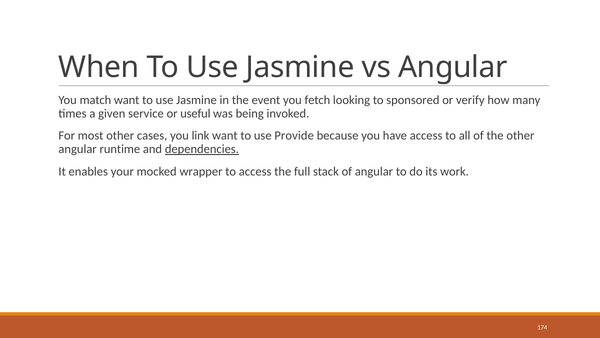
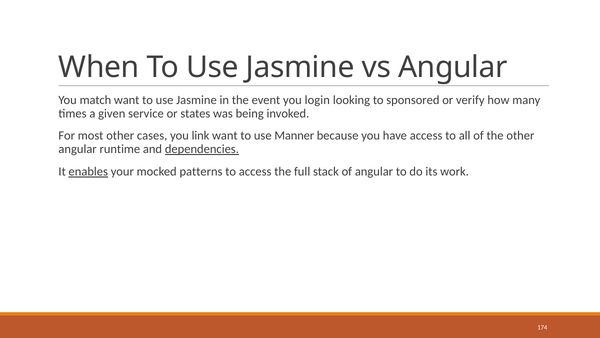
fetch: fetch -> login (317, 100)
useful: useful -> states (195, 113)
Provide: Provide -> Manner (294, 136)
enables underline: none -> present (88, 171)
wrapper: wrapper -> patterns (201, 171)
